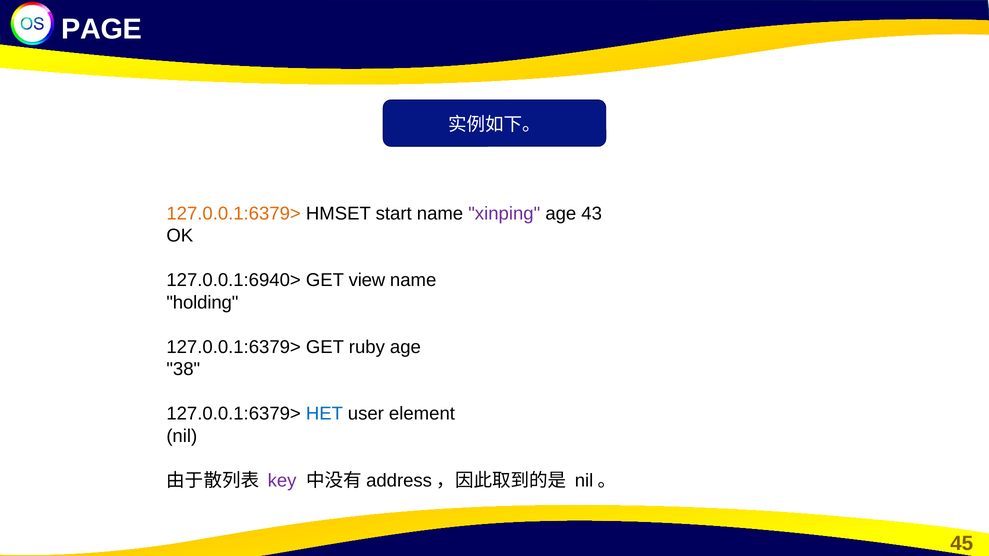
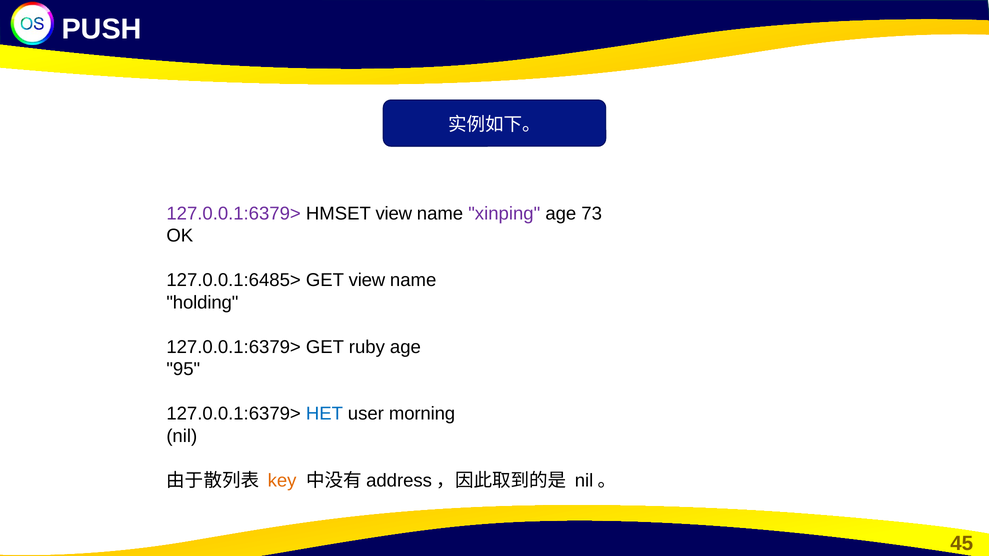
PAGE: PAGE -> PUSH (102, 29)
127.0.0.1:6379> colour: orange -> purple (234, 214)
HMSET start: start -> view (394, 214)
43: 43 -> 73 (592, 214)
127.0.0.1:6940>: 127.0.0.1:6940> -> 127.0.0.1:6485> (234, 281)
38: 38 -> 95 (183, 370)
element: element -> morning (422, 414)
key colour: purple -> orange (282, 481)
